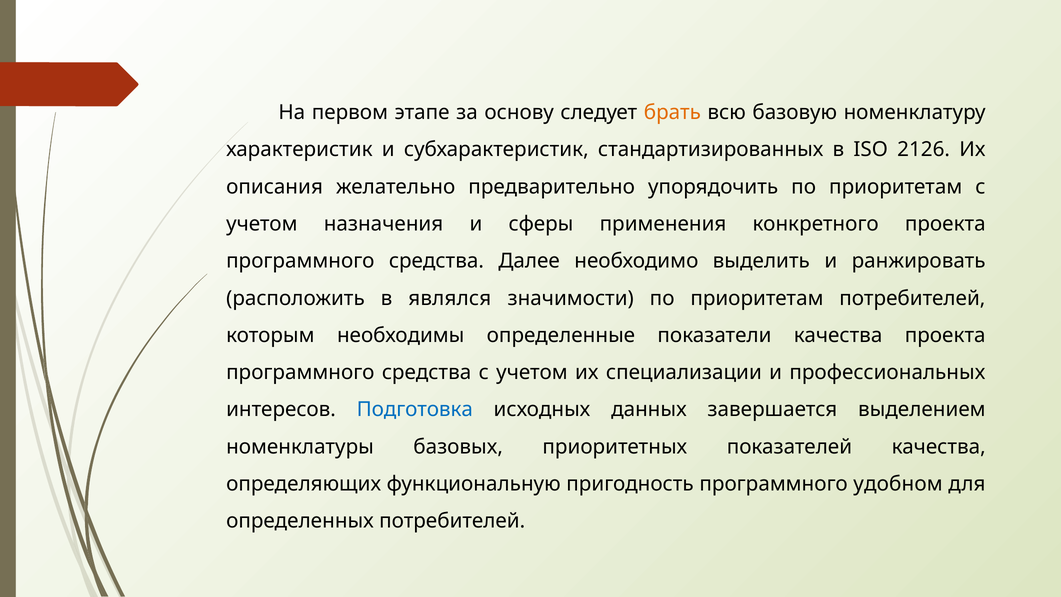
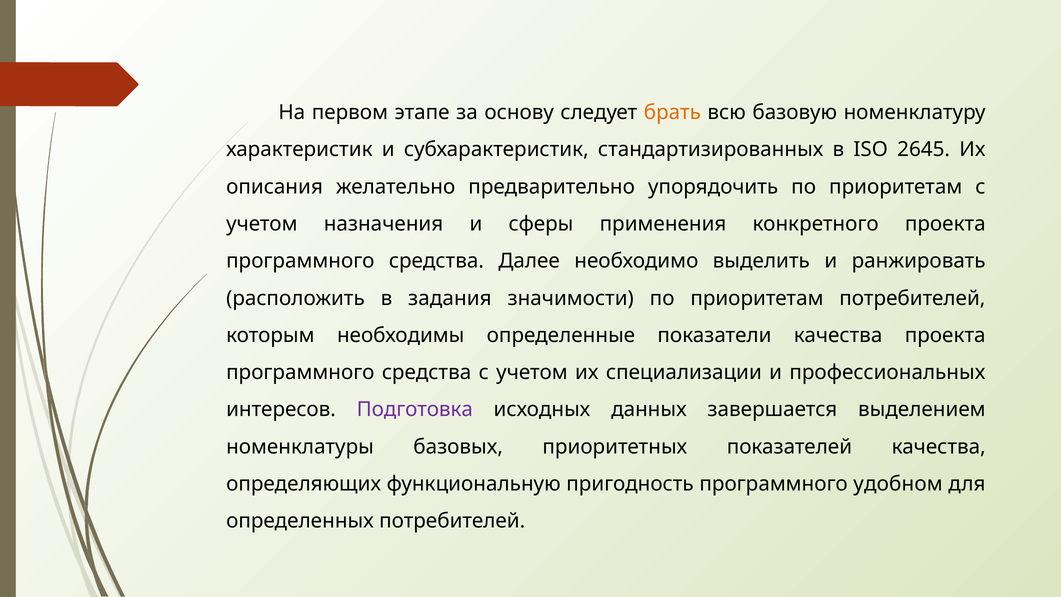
2126: 2126 -> 2645 (924, 150)
являлся: являлся -> задания (450, 298)
Подготовка colour: blue -> purple (415, 410)
